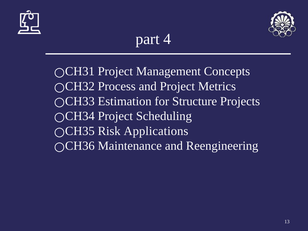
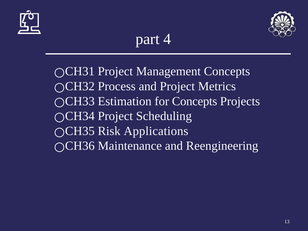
for Structure: Structure -> Concepts (195, 101)
